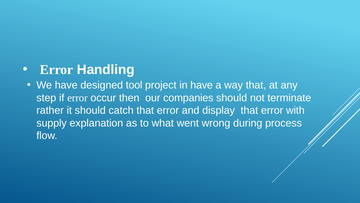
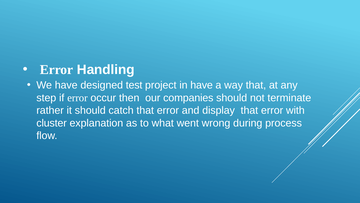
tool: tool -> test (134, 85)
supply: supply -> cluster (52, 123)
